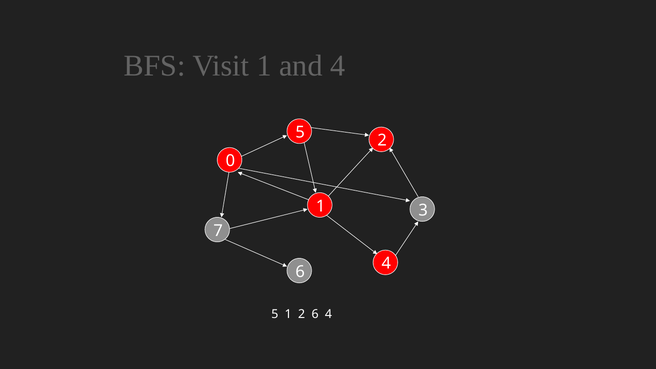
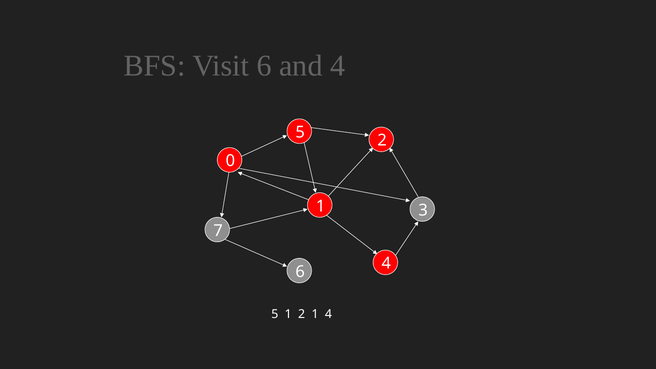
Visit 1: 1 -> 6 (264, 66)
1 2 6: 6 -> 1 (315, 314)
